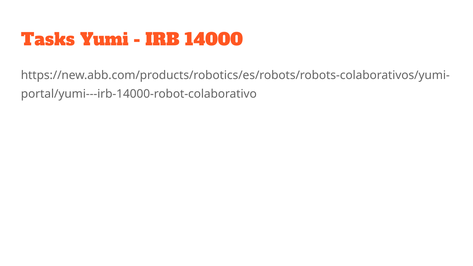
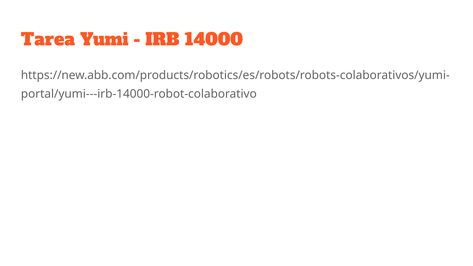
Tasks: Tasks -> Tarea (48, 40)
